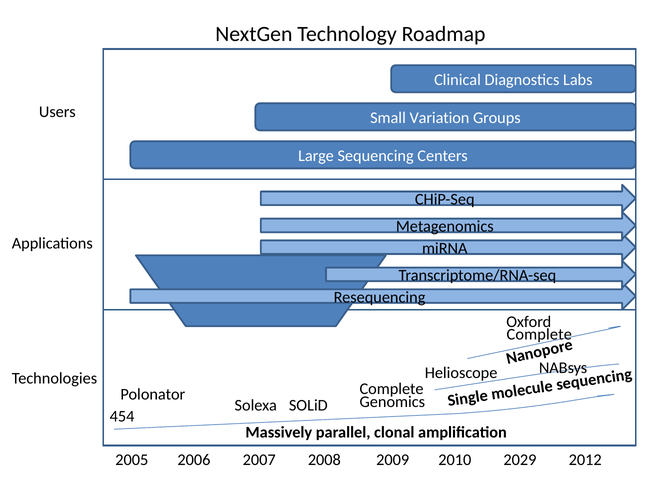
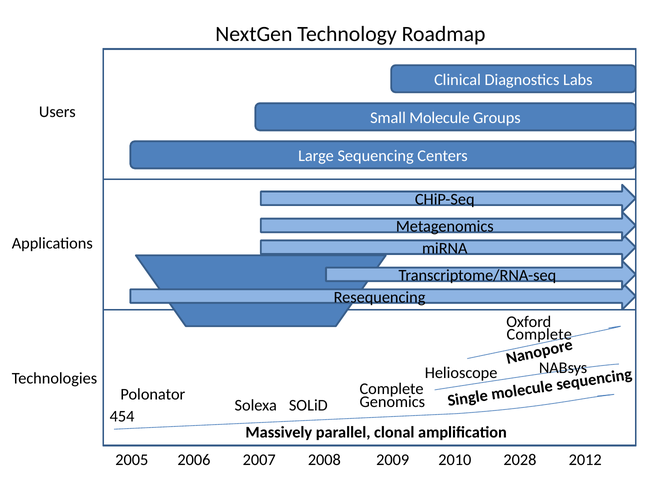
Small Variation: Variation -> Molecule (440, 118)
2029: 2029 -> 2028 (520, 460)
